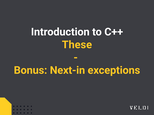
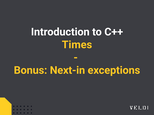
These: These -> Times (77, 45)
